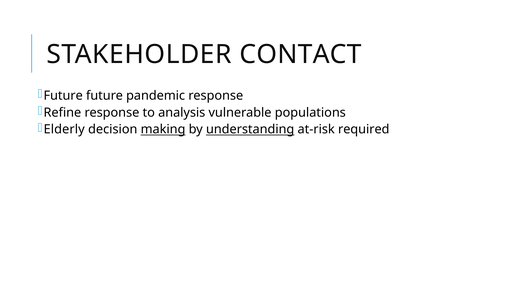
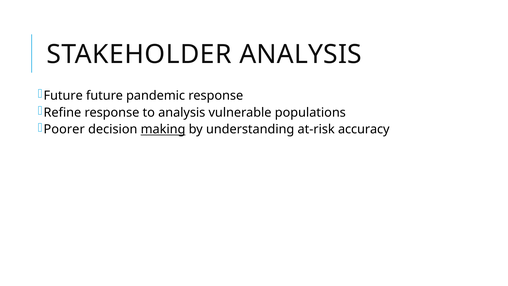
STAKEHOLDER CONTACT: CONTACT -> ANALYSIS (301, 55)
Elderly: Elderly -> Poorer (64, 129)
understanding underline: present -> none (250, 129)
required: required -> accuracy (364, 129)
